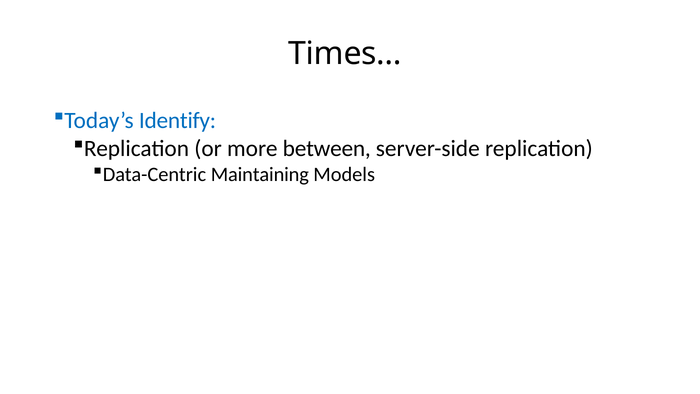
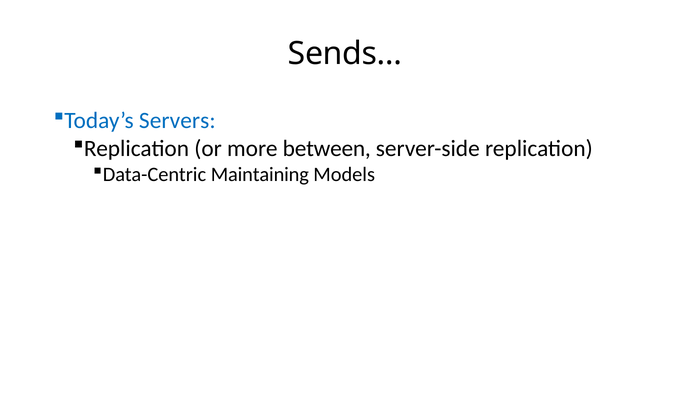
Times…: Times… -> Sends… (345, 54)
Identify: Identify -> Servers (177, 120)
